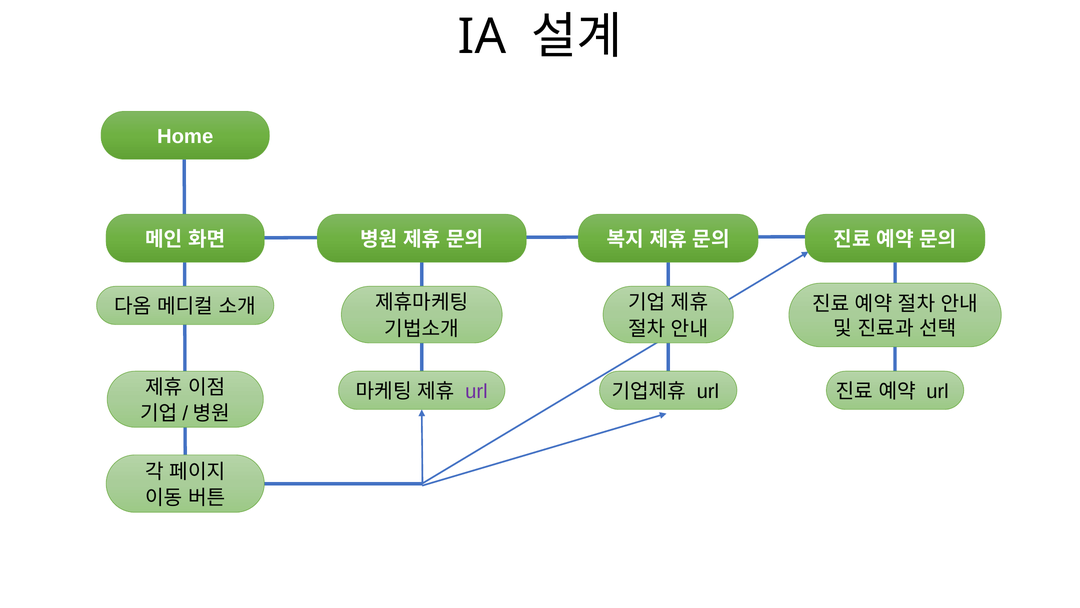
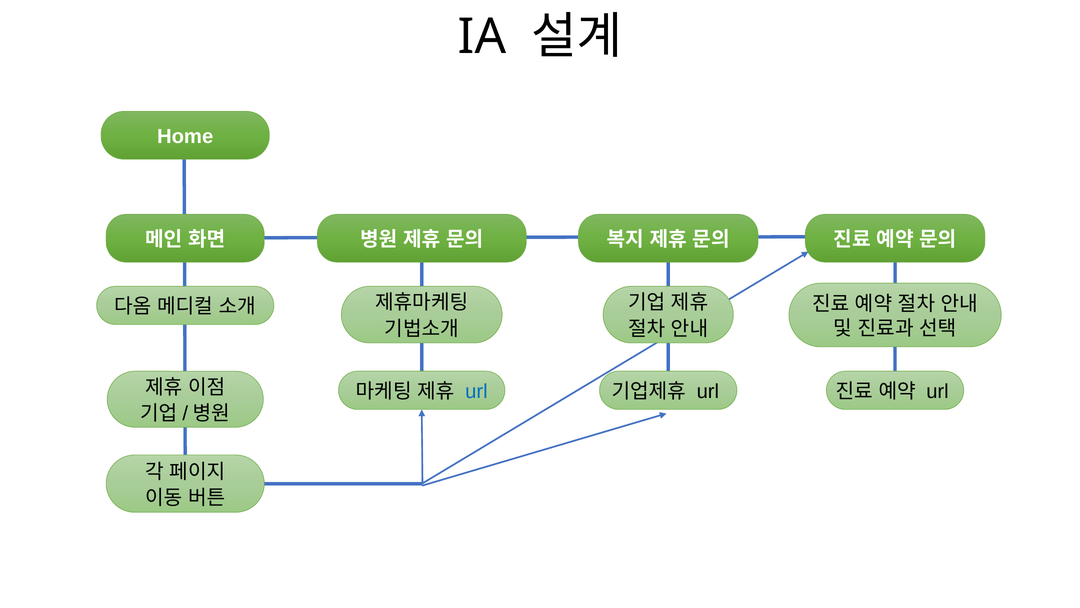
url colour: purple -> blue (476, 391)
